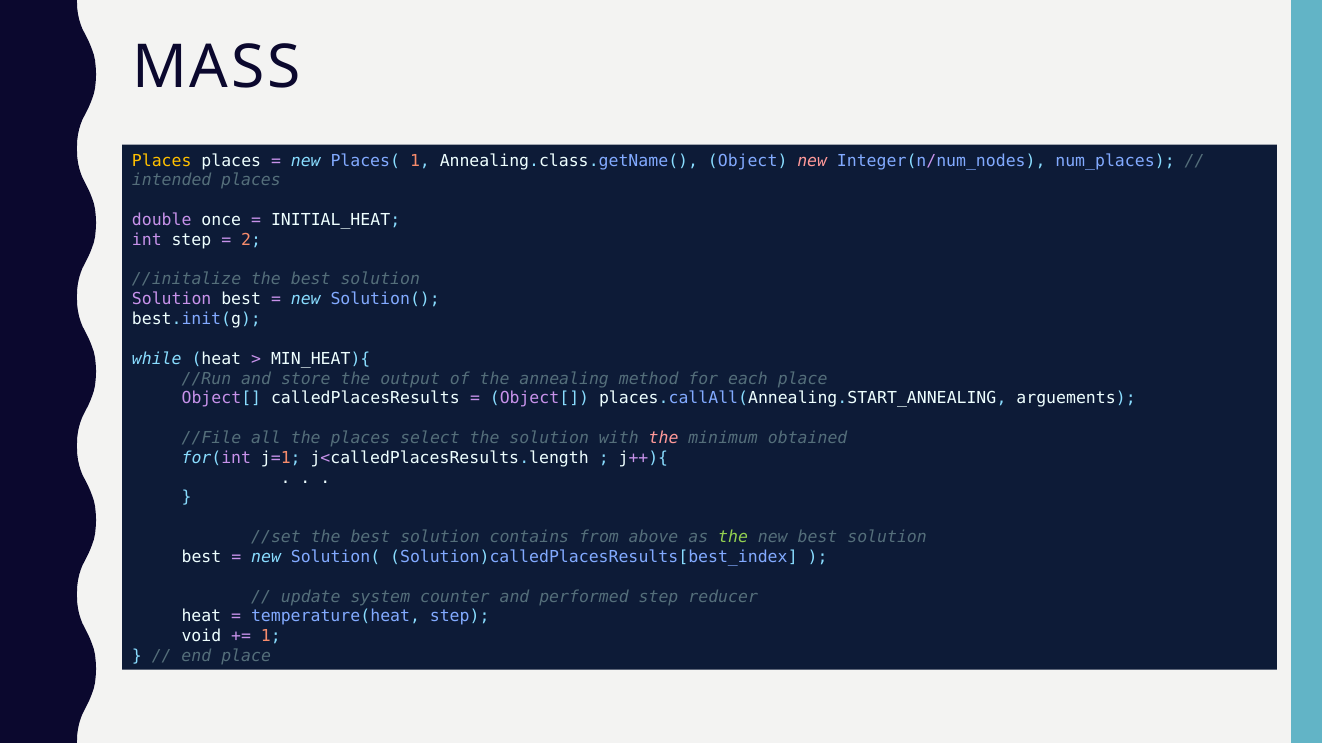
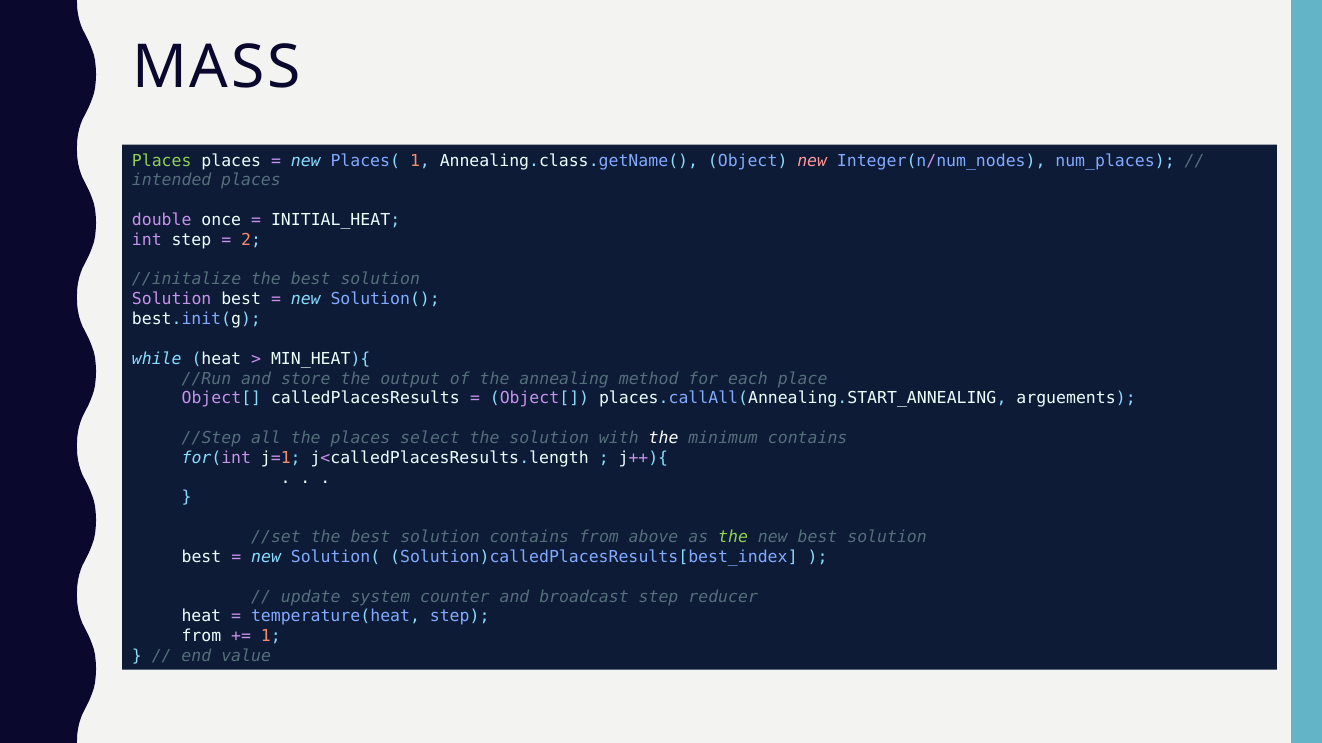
Places colour: yellow -> light green (162, 161)
//File: //File -> //Step (211, 438)
the colour: pink -> white (664, 438)
minimum obtained: obtained -> contains (808, 438)
performed: performed -> broadcast (584, 597)
void: void -> from (201, 637)
end place: place -> value (246, 657)
